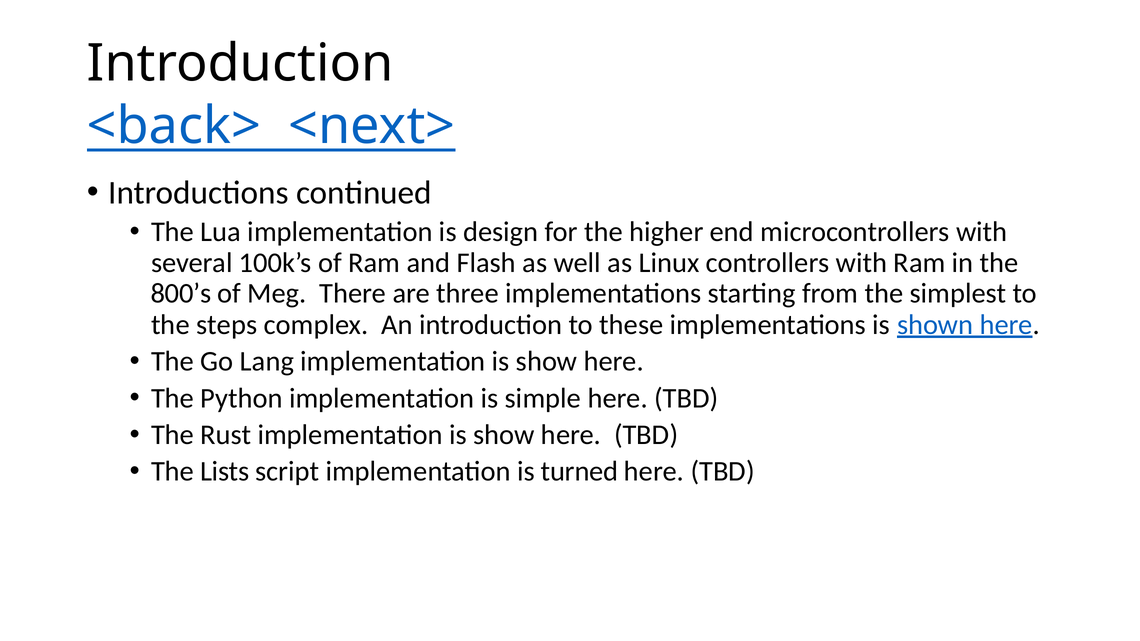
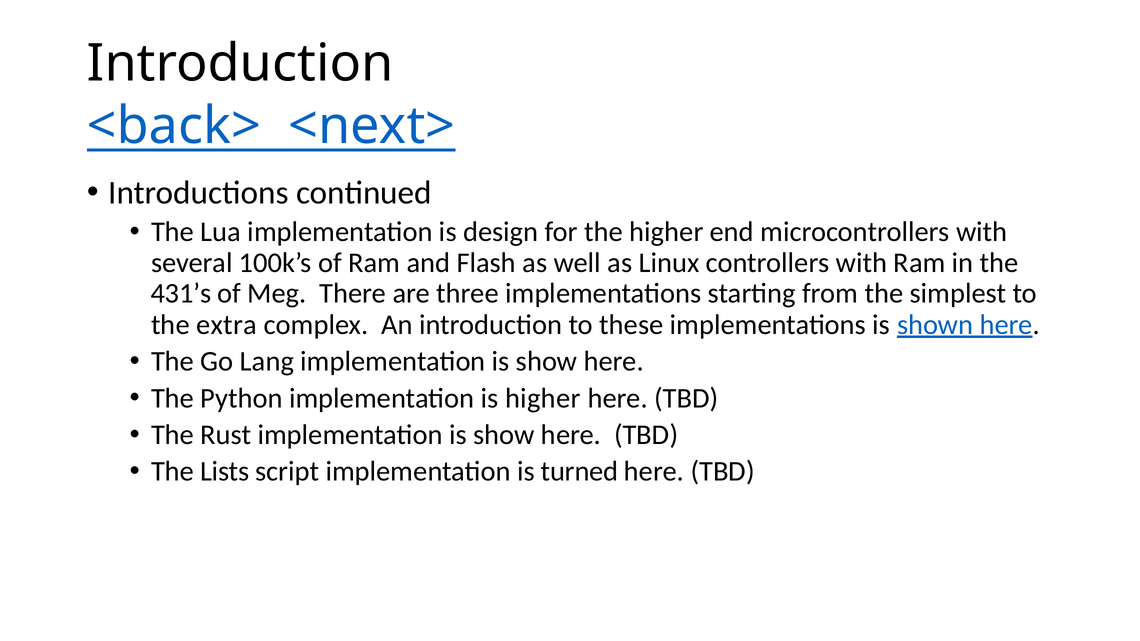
800’s: 800’s -> 431’s (181, 294)
steps: steps -> extra (227, 325)
is simple: simple -> higher (543, 398)
